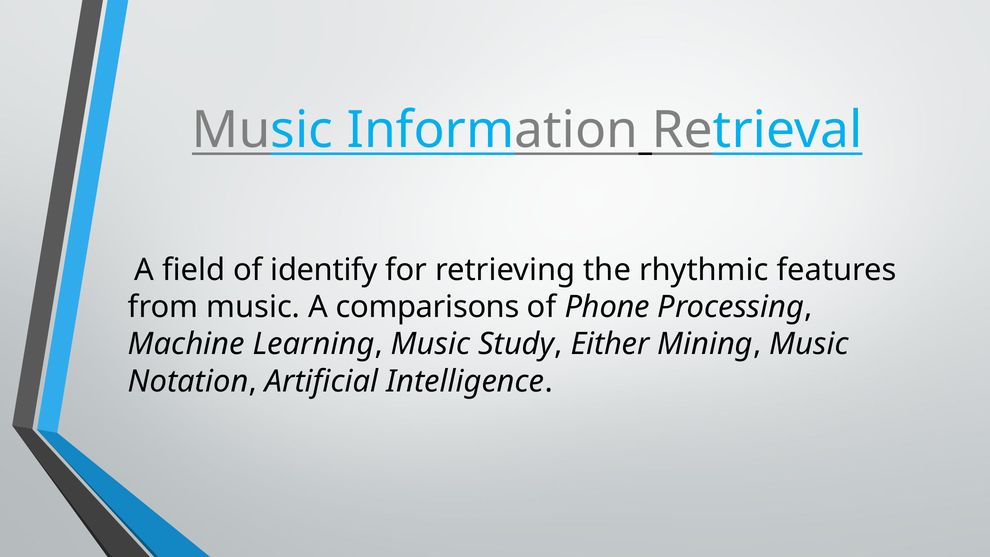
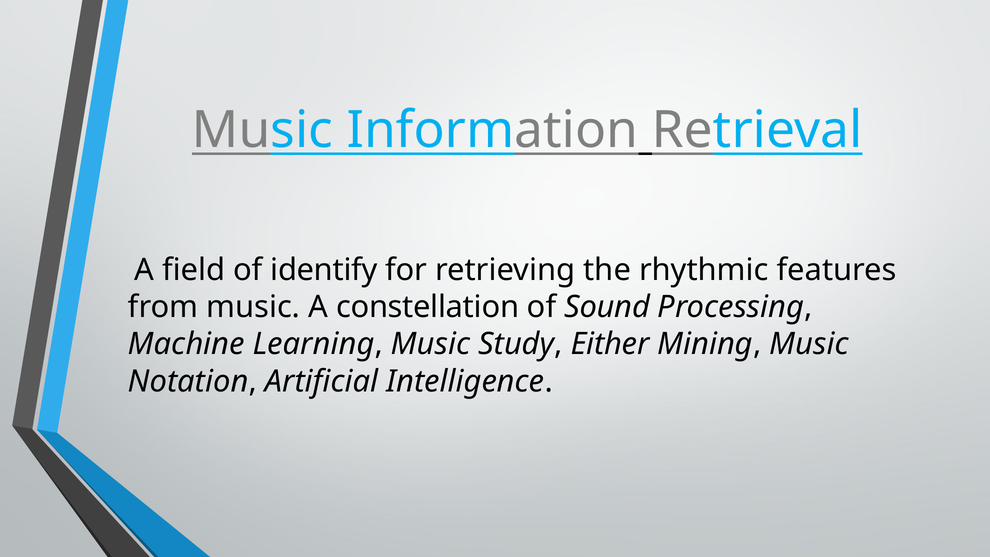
comparisons: comparisons -> constellation (428, 307)
Phone: Phone -> Sound (607, 307)
